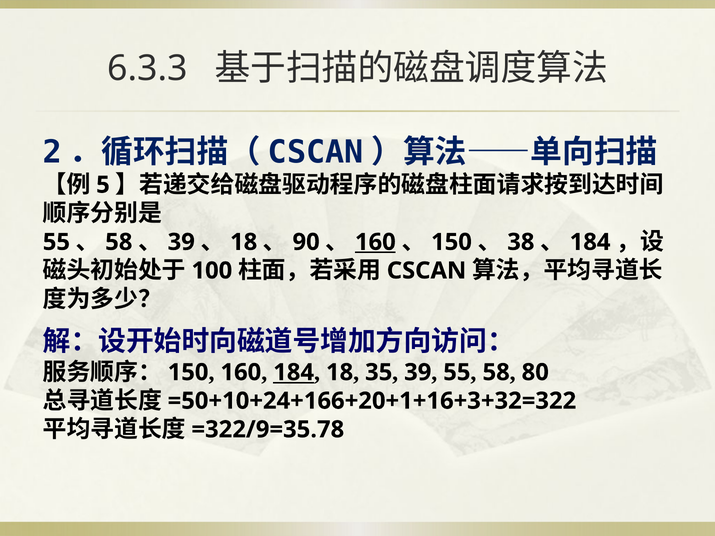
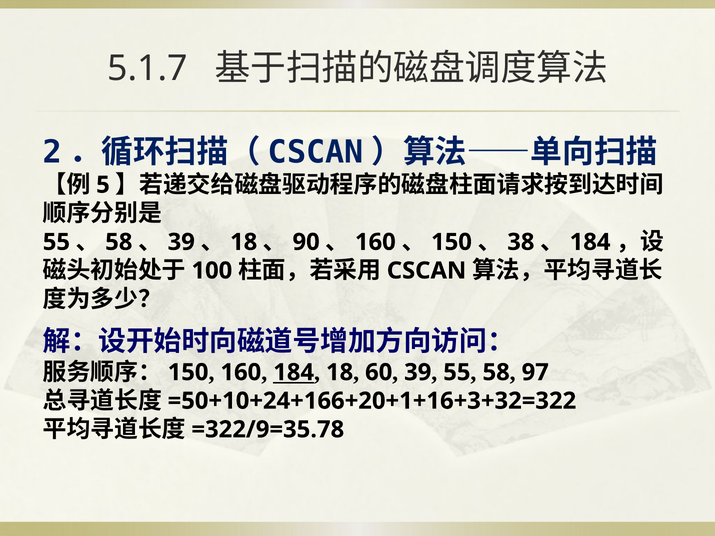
6.3.3: 6.3.3 -> 5.1.7 (147, 69)
160 underline: present -> none (375, 242)
35: 35 -> 60 (379, 372)
80: 80 -> 97 (535, 372)
